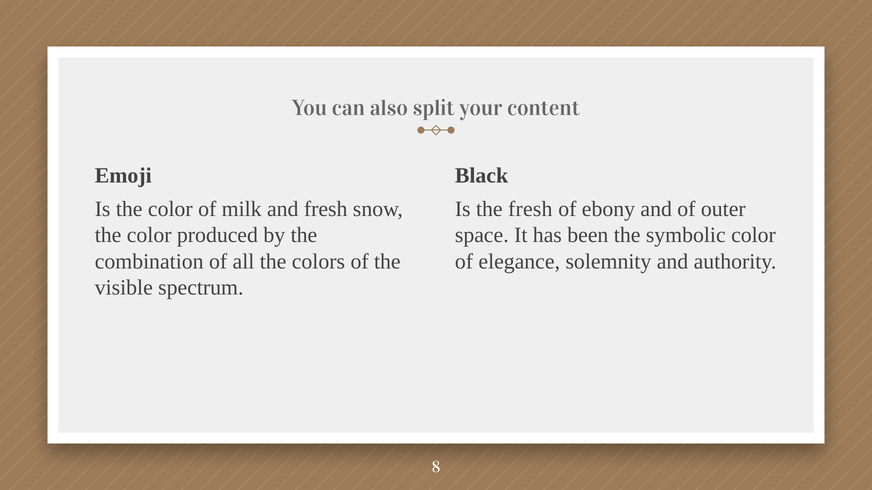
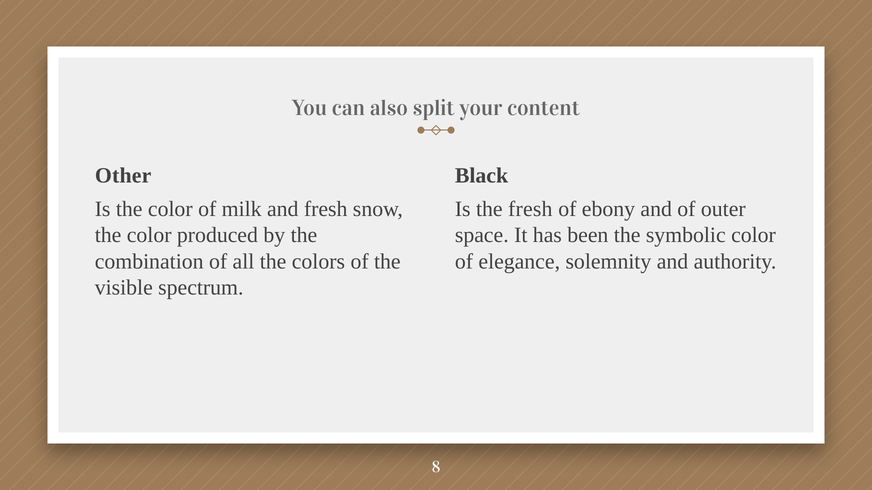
Emoji: Emoji -> Other (123, 176)
